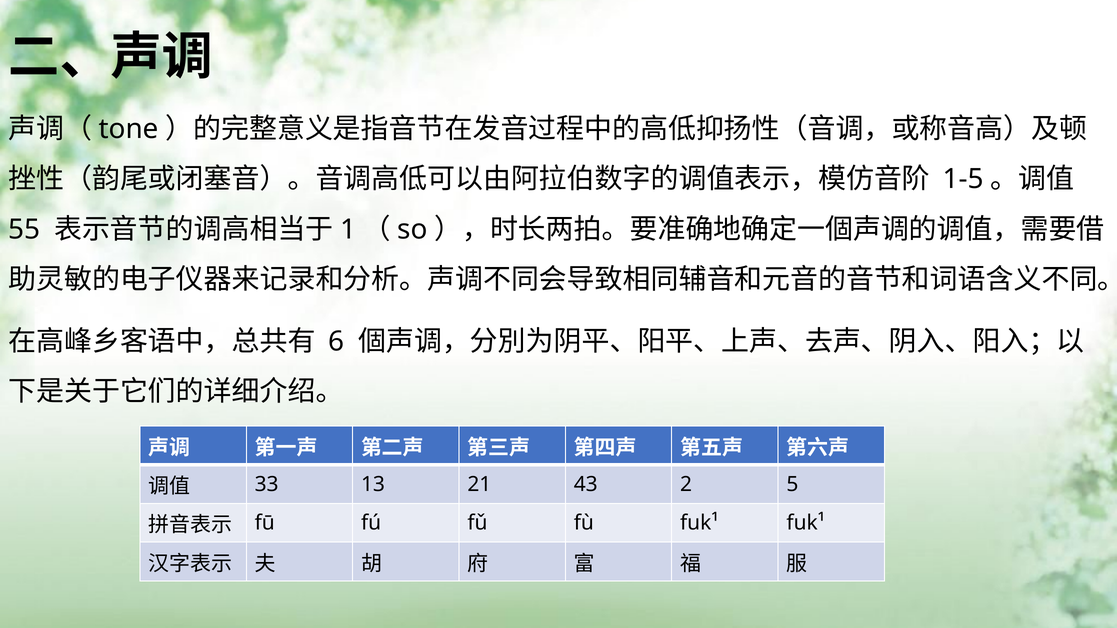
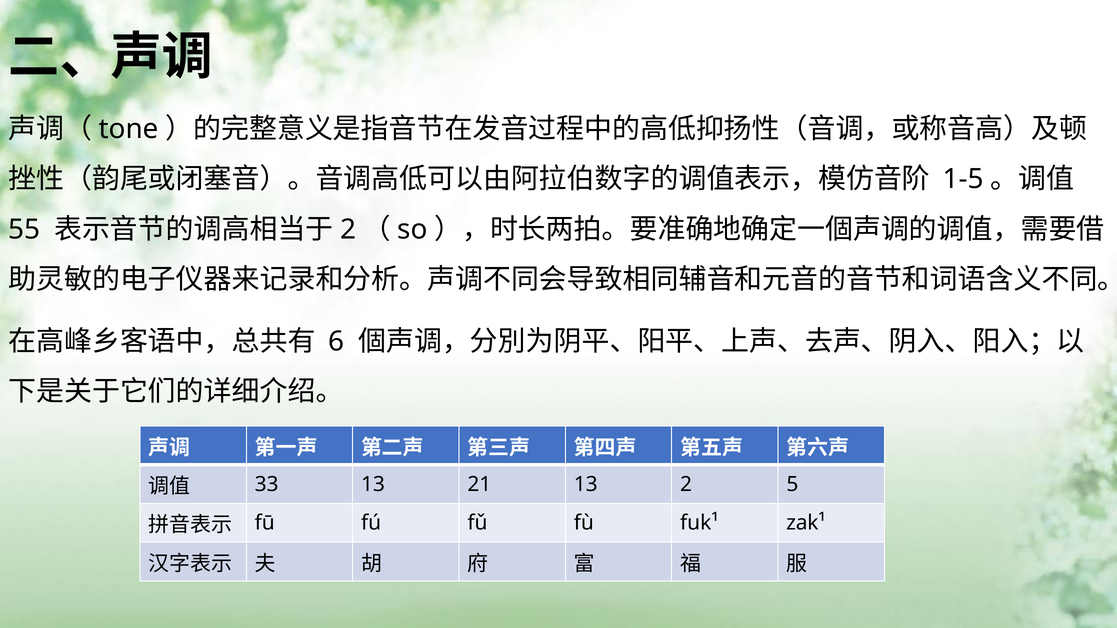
1: 1 -> 2 (348, 230)
21 43: 43 -> 13 (586, 485)
fuk¹ fuk¹: fuk¹ -> zak¹ (806, 523)
